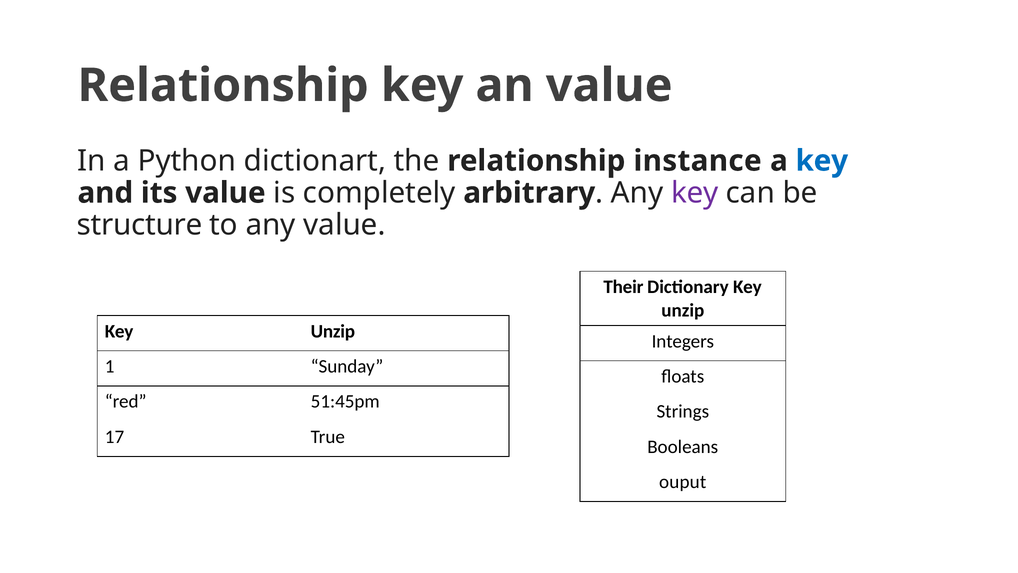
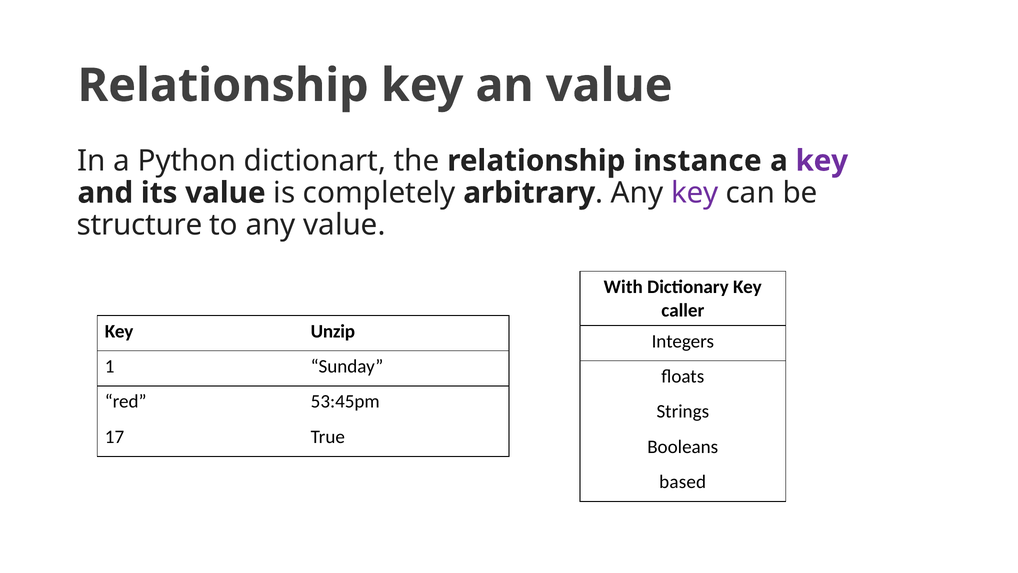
key colour: blue -> purple (822, 161)
Their: Their -> With (623, 287)
unzip: unzip -> caller (683, 310)
51:45pm: 51:45pm -> 53:45pm (345, 401)
ouput: ouput -> based (683, 482)
